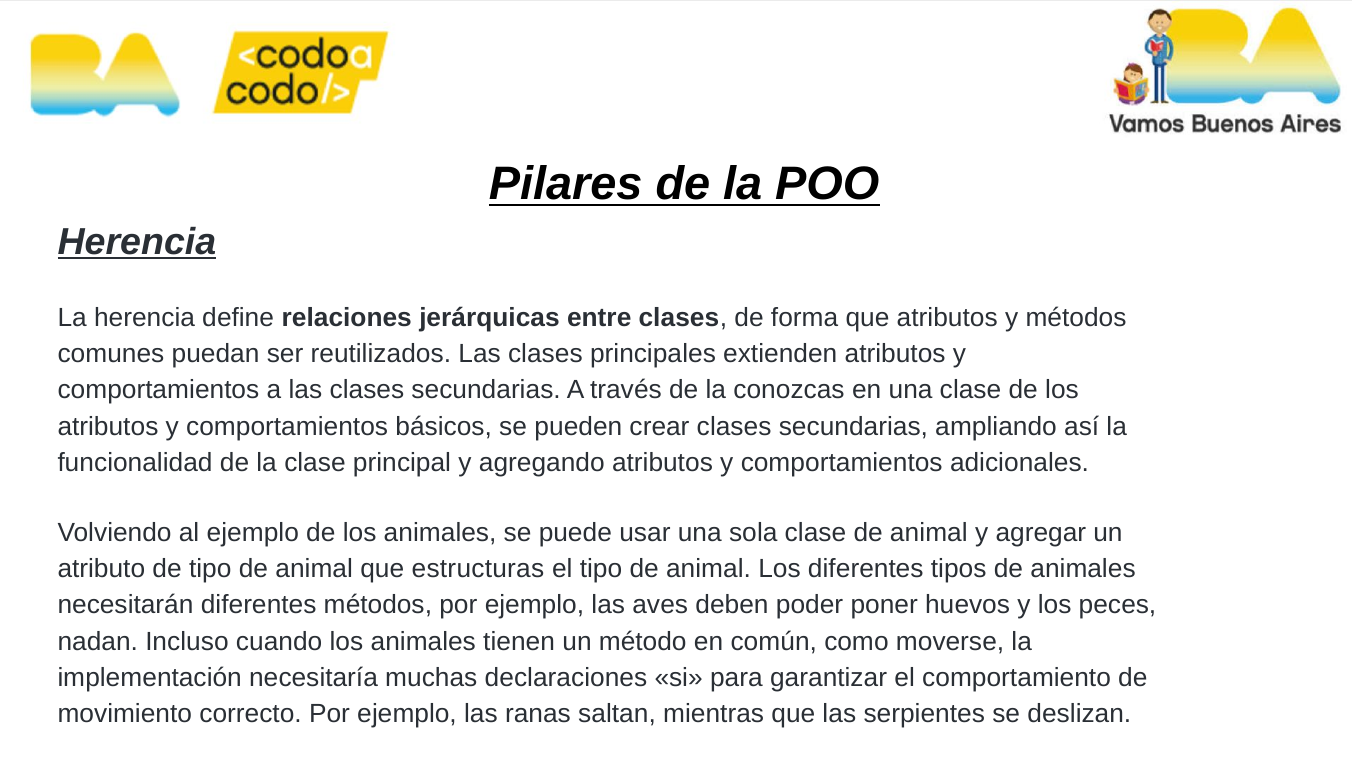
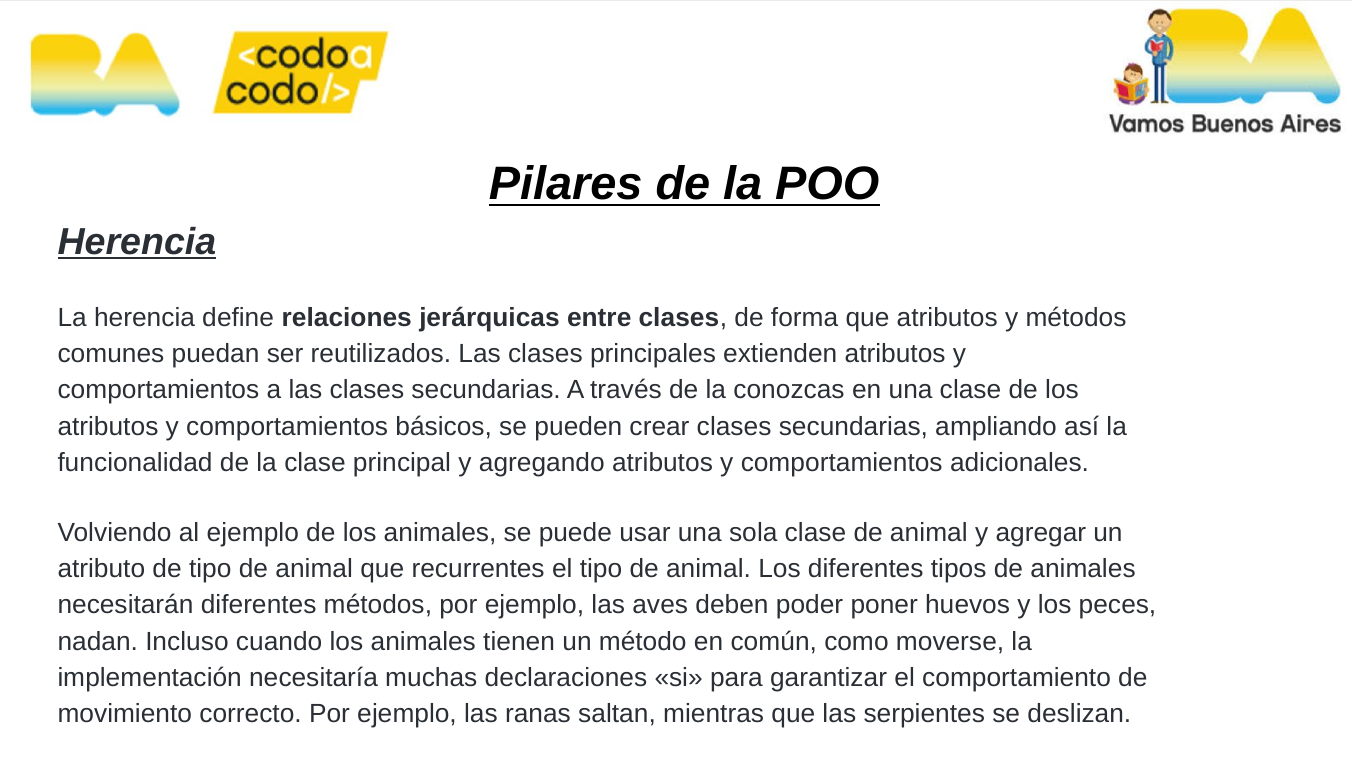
estructuras: estructuras -> recurrentes (478, 569)
